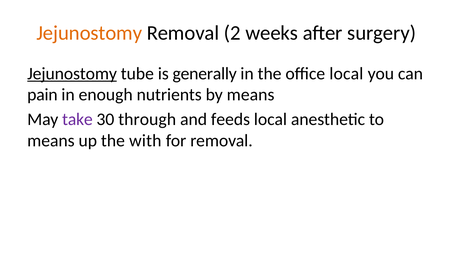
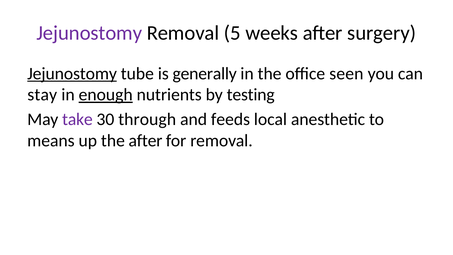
Jejunostomy colour: orange -> purple (89, 33)
2: 2 -> 5 (232, 33)
office local: local -> seen (346, 74)
pain: pain -> stay (42, 95)
enough underline: none -> present (106, 95)
by means: means -> testing (251, 95)
the with: with -> after (145, 141)
